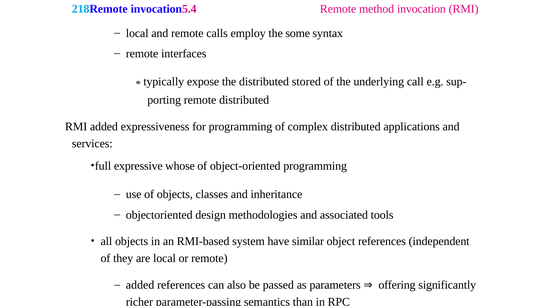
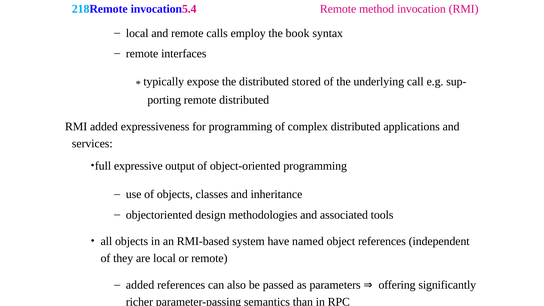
some: some -> book (298, 33)
whose: whose -> output (180, 166)
similar: similar -> named (308, 241)
